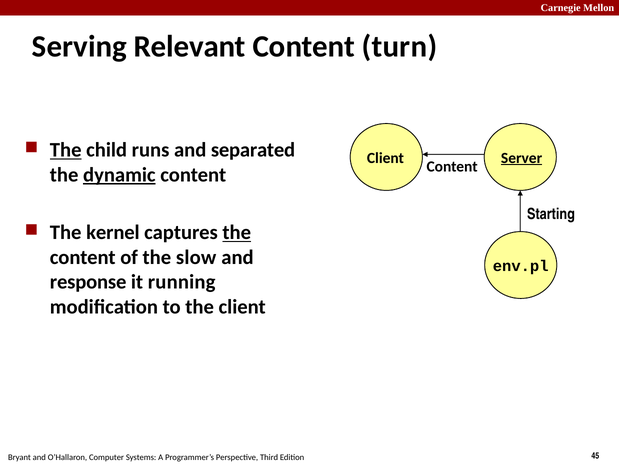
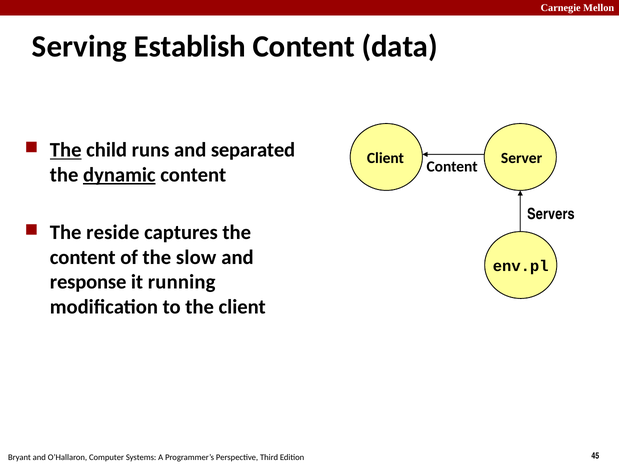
Relevant: Relevant -> Establish (190, 46)
turn: turn -> data (400, 46)
Server underline: present -> none (522, 158)
Starting: Starting -> Servers (551, 214)
kernel: kernel -> reside (113, 233)
the underline: present -> none (237, 233)
